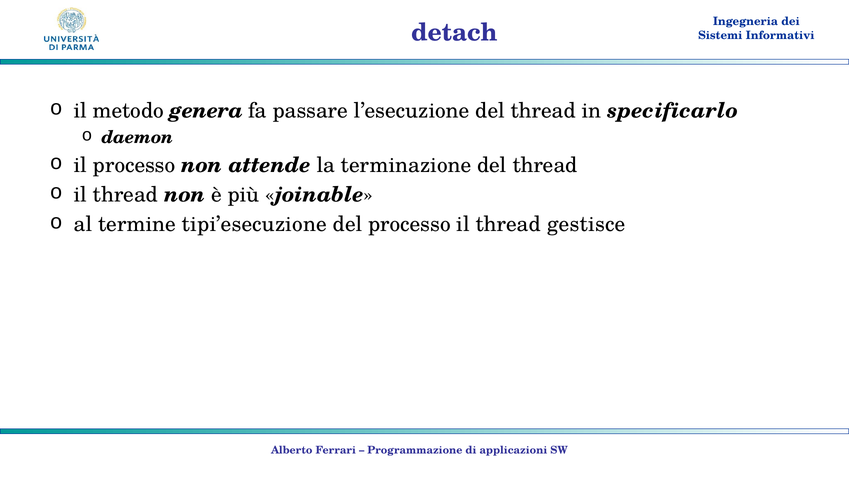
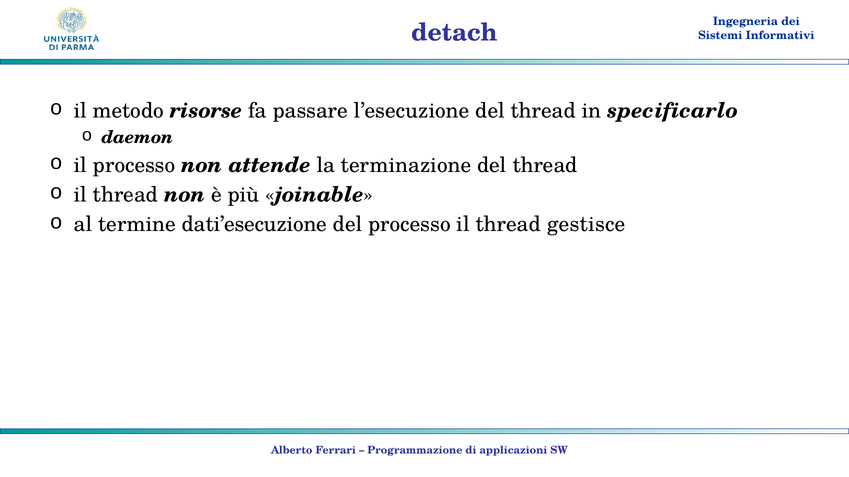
genera: genera -> risorse (206, 111)
tipi’esecuzione: tipi’esecuzione -> dati’esecuzione (255, 225)
